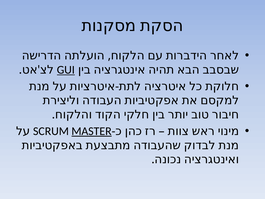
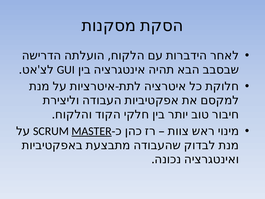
GUI underline: present -> none (66, 70)
